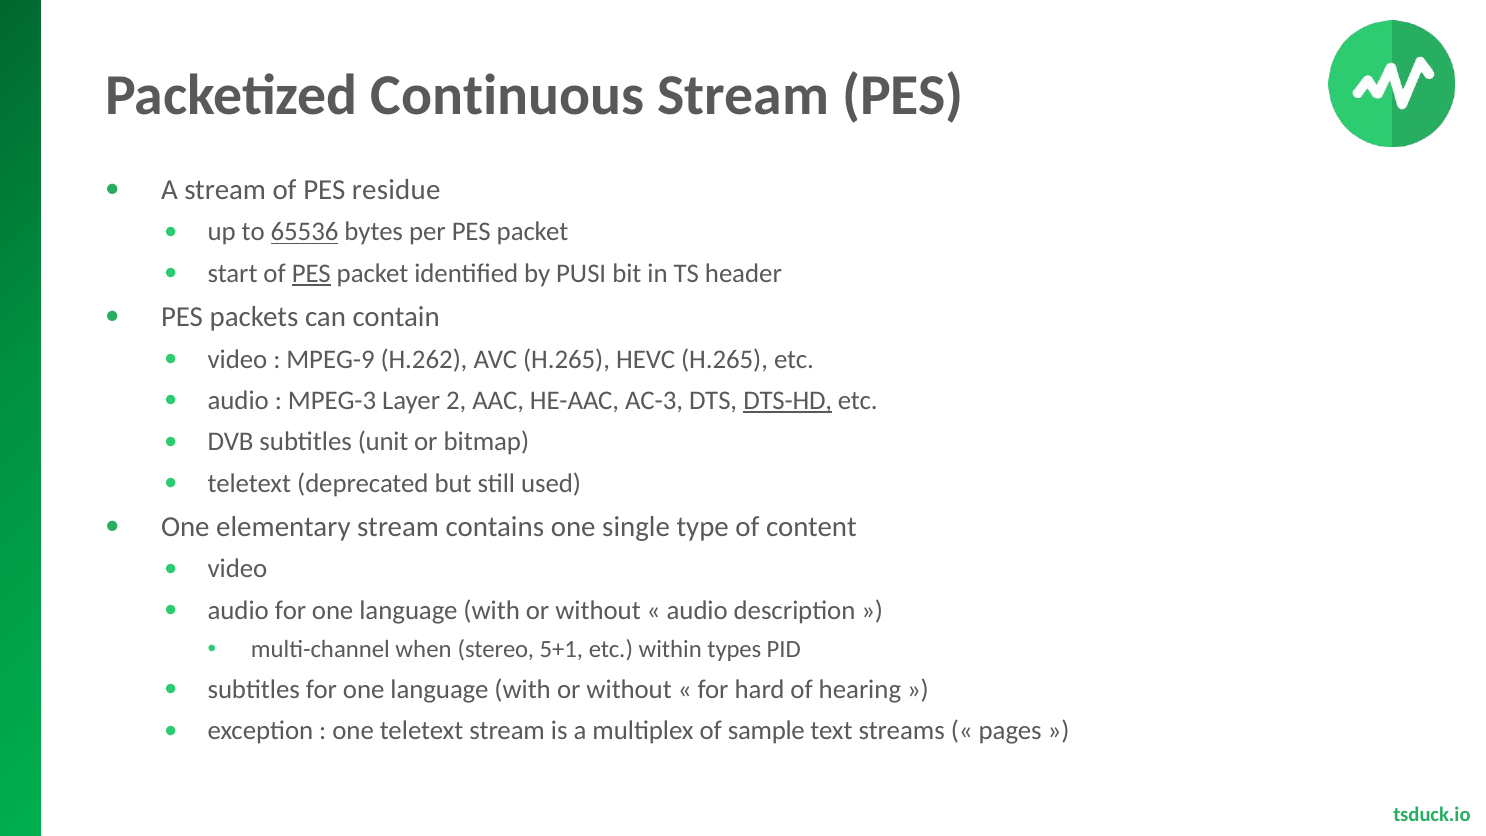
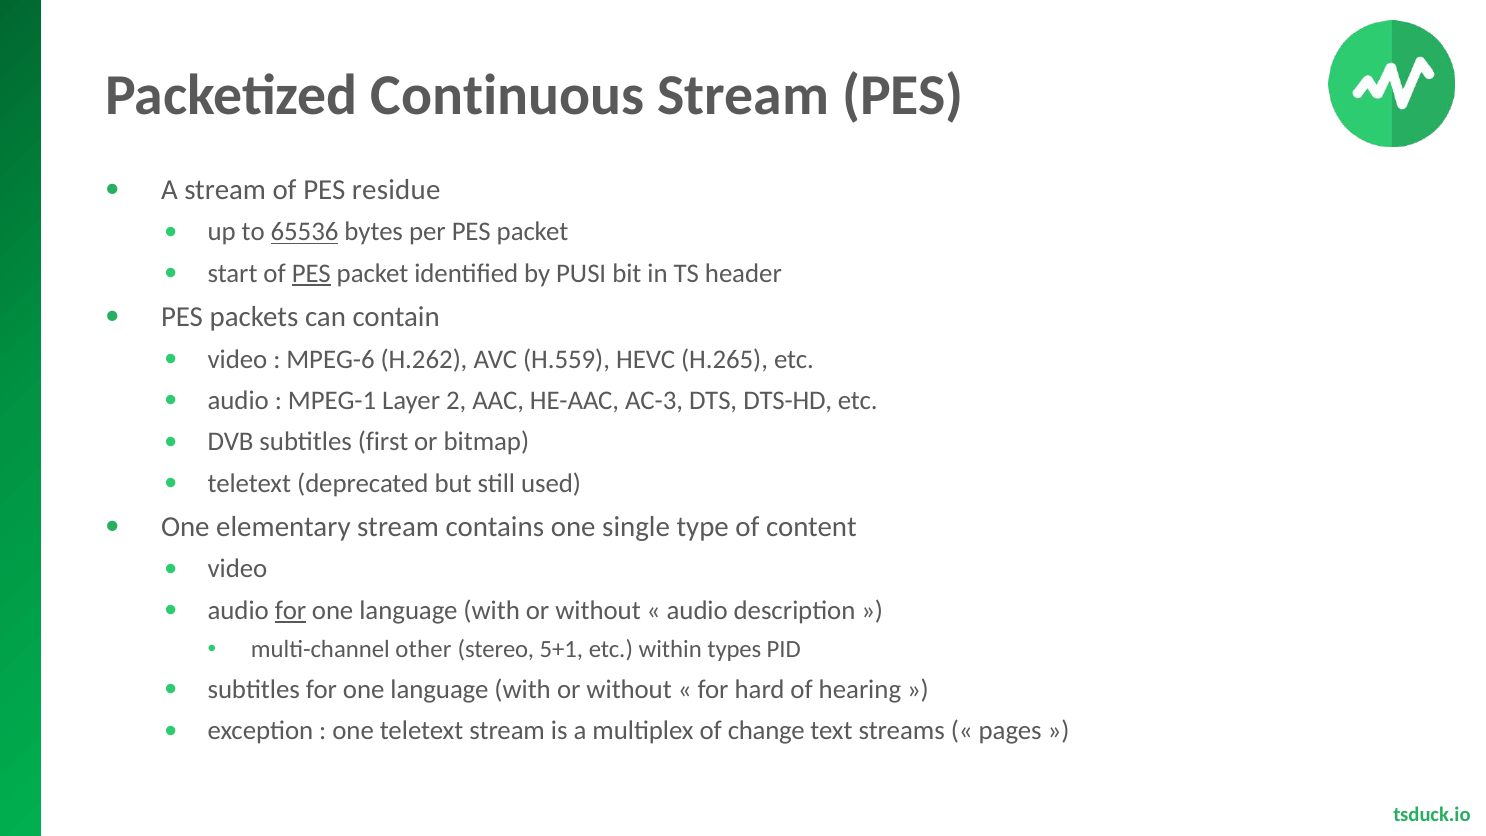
MPEG-9: MPEG-9 -> MPEG-6 (330, 359)
AVC H.265: H.265 -> H.559 (567, 359)
MPEG-3: MPEG-3 -> MPEG-1 (332, 400)
DTS-HD underline: present -> none (788, 400)
unit: unit -> first (383, 442)
for underline: none -> present (290, 610)
when: when -> other (423, 649)
sample: sample -> change (766, 731)
